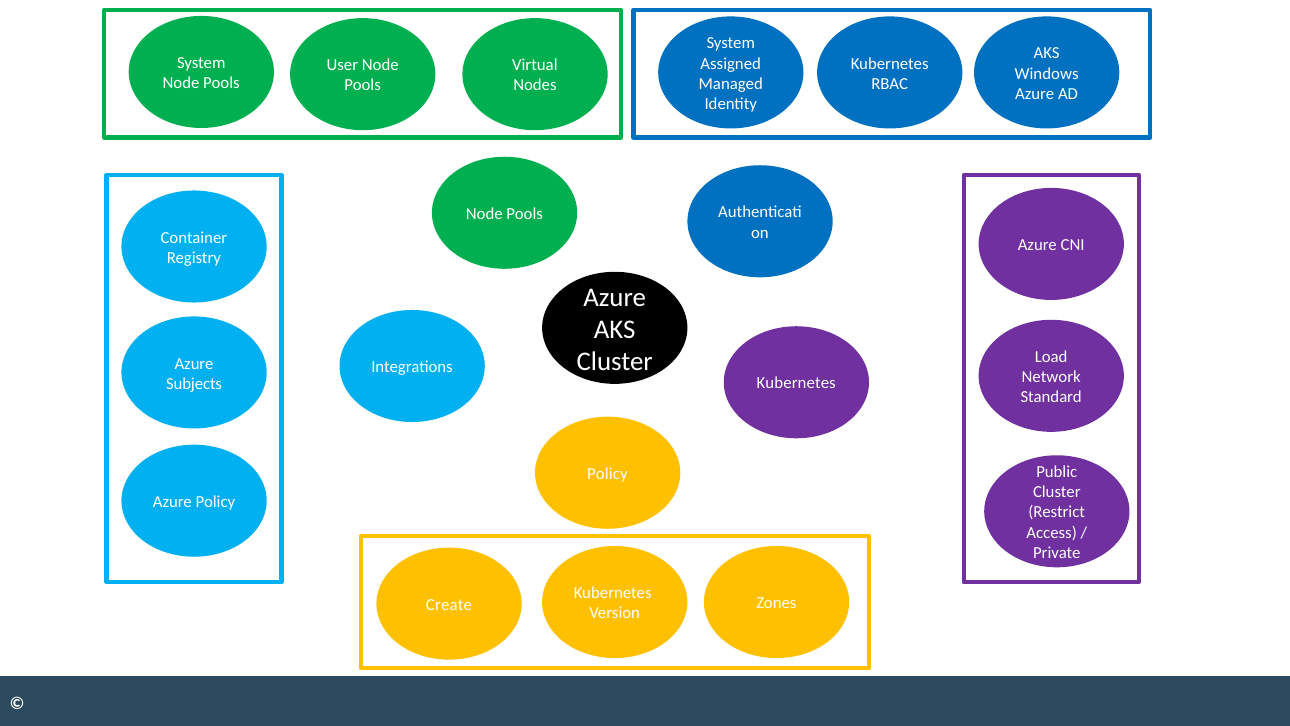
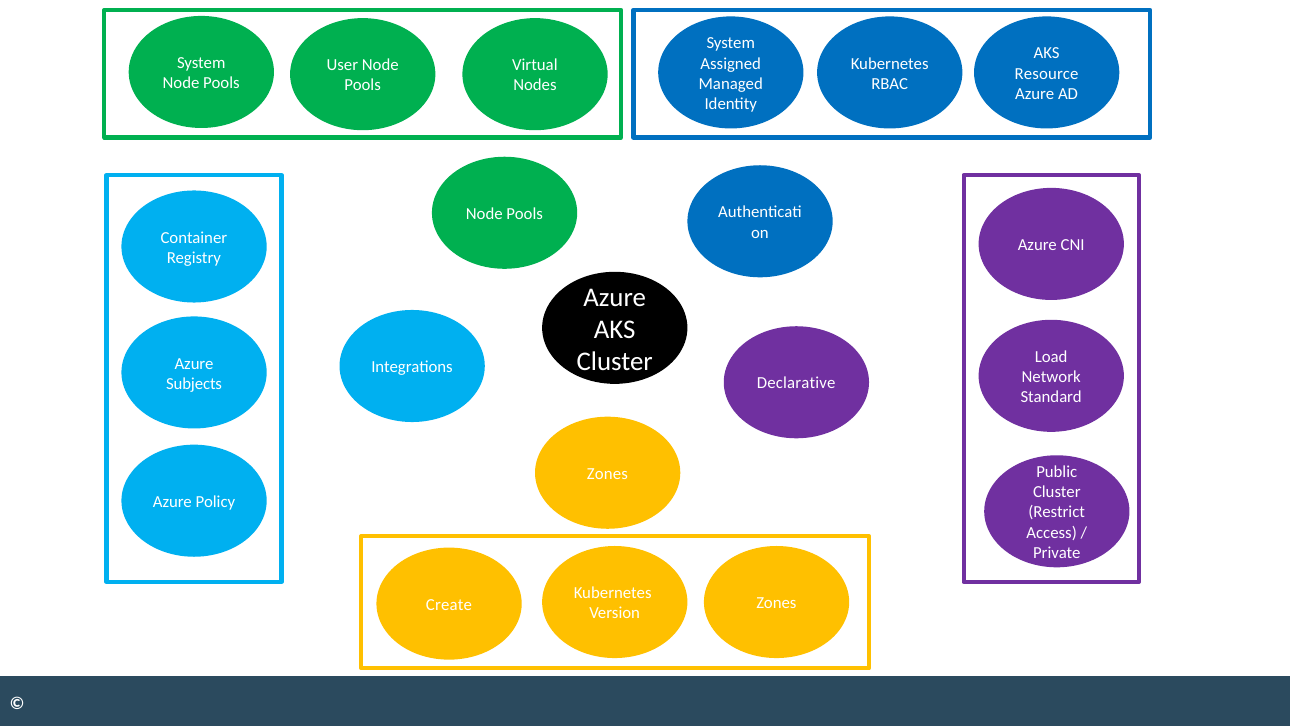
Windows: Windows -> Resource (1047, 74)
Kubernetes: Kubernetes -> Declarative (796, 383)
Policy: Policy -> Zones (607, 474)
